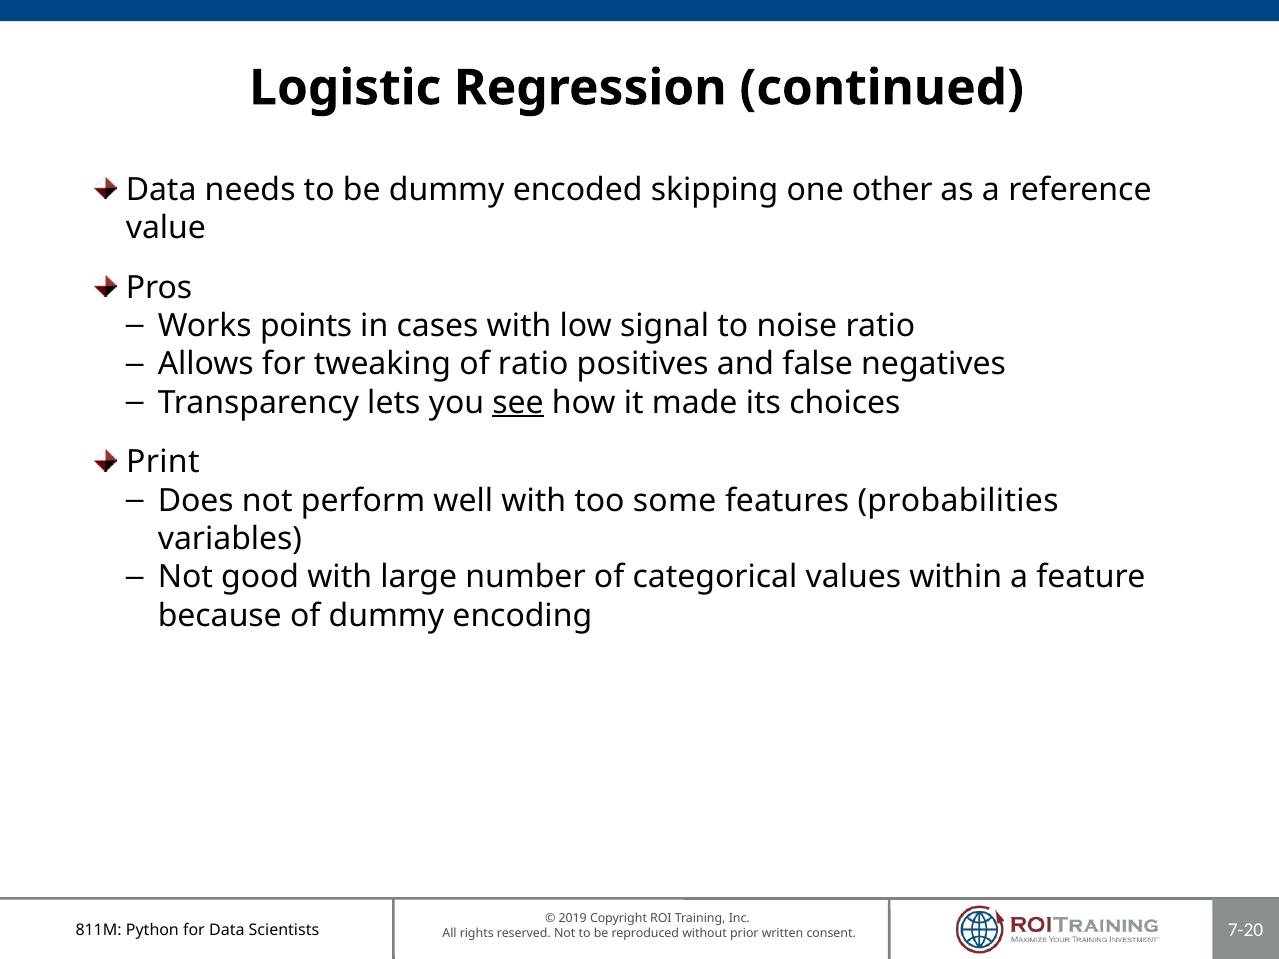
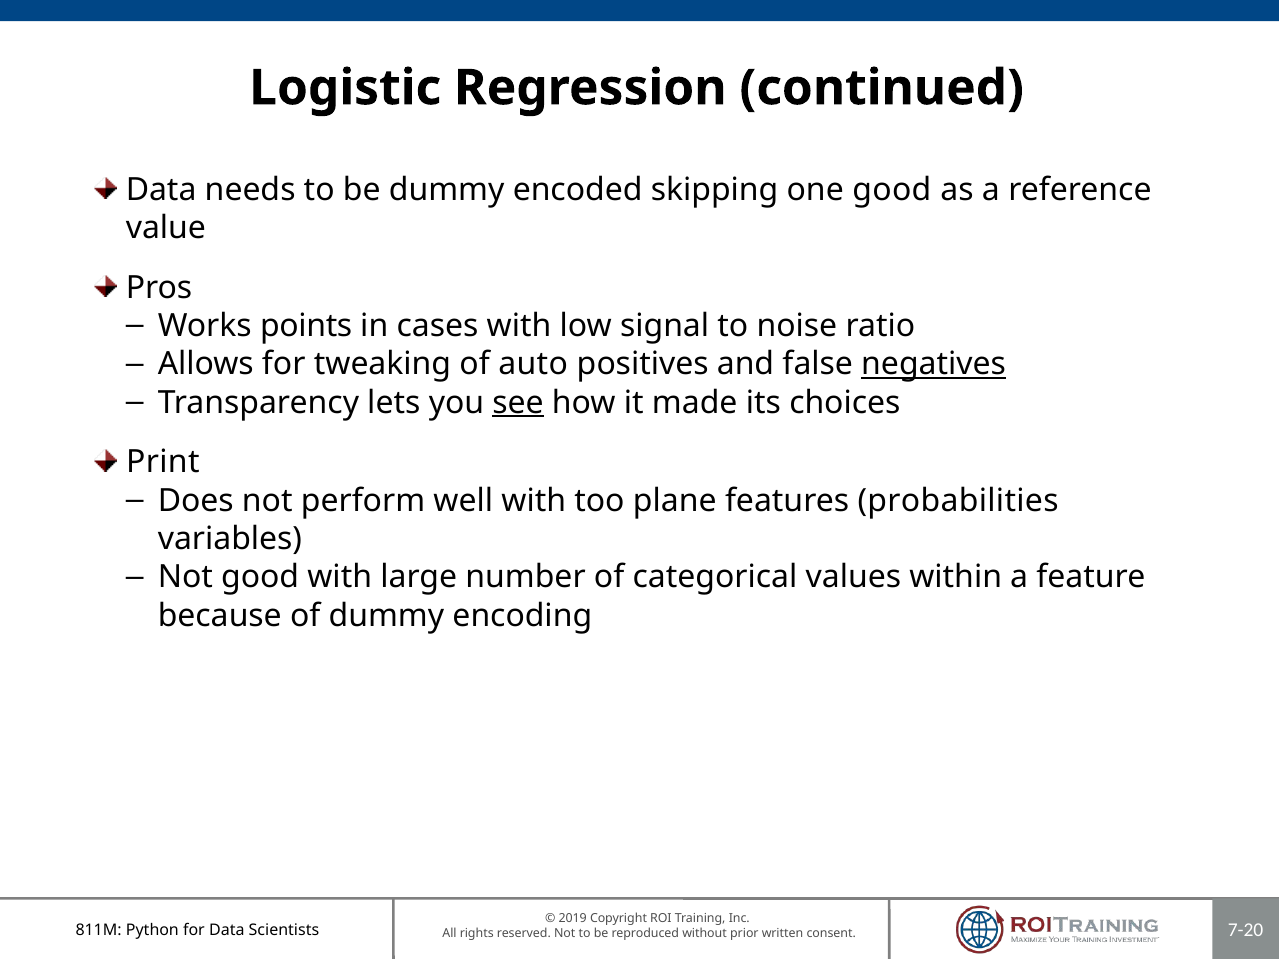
one other: other -> good (892, 190)
of ratio: ratio -> auto (533, 364)
negatives underline: none -> present (934, 364)
some: some -> plane (675, 501)
